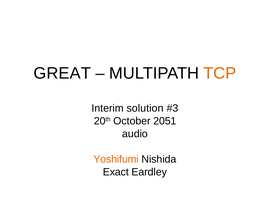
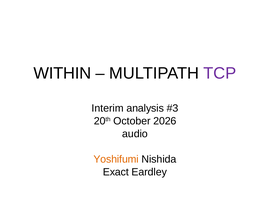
GREAT: GREAT -> WITHIN (62, 73)
TCP colour: orange -> purple (220, 73)
solution: solution -> analysis (145, 108)
2051: 2051 -> 2026 (165, 121)
